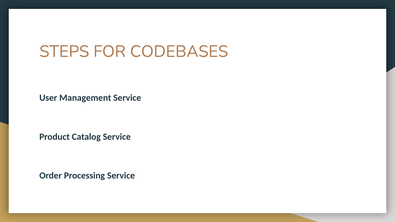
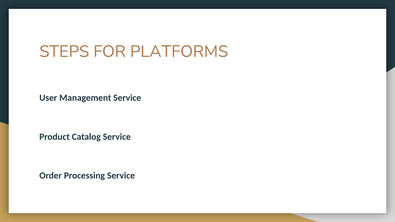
CODEBASES: CODEBASES -> PLATFORMS (179, 52)
